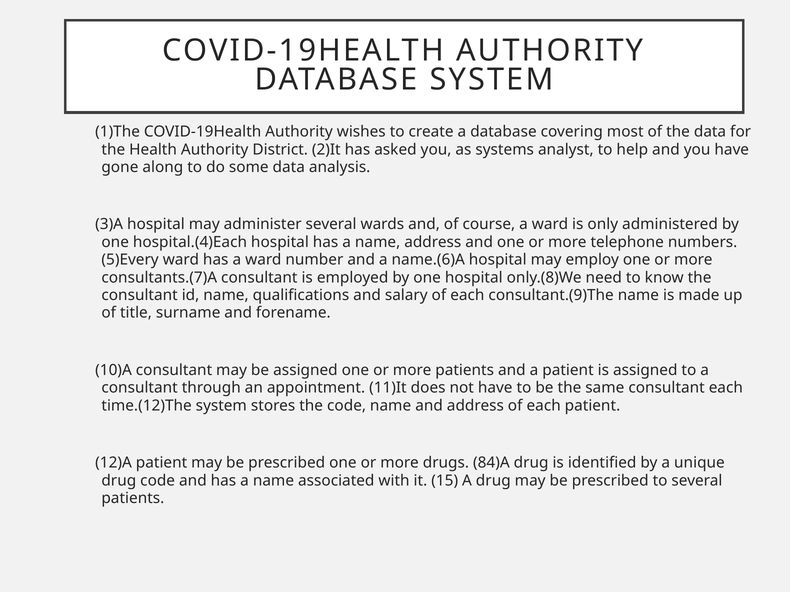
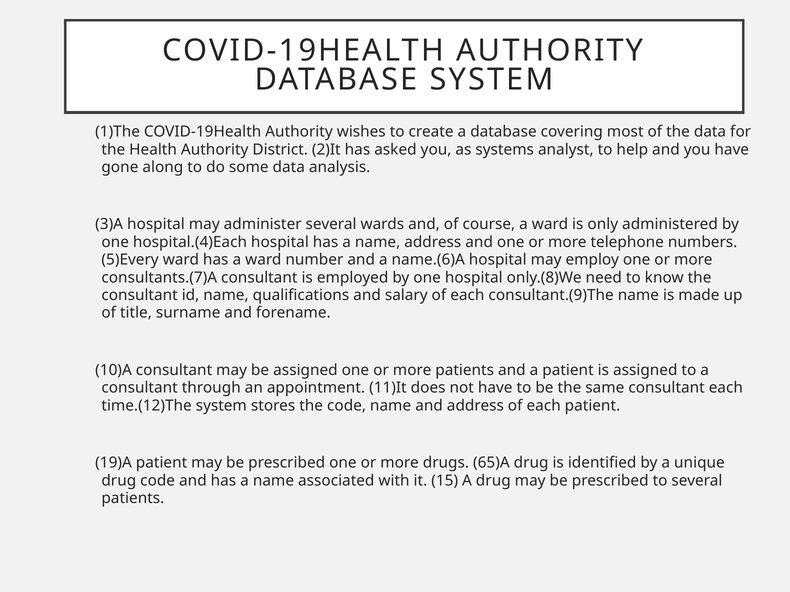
12)A: 12)A -> 19)A (114, 463)
84)A: 84)A -> 65)A (491, 463)
